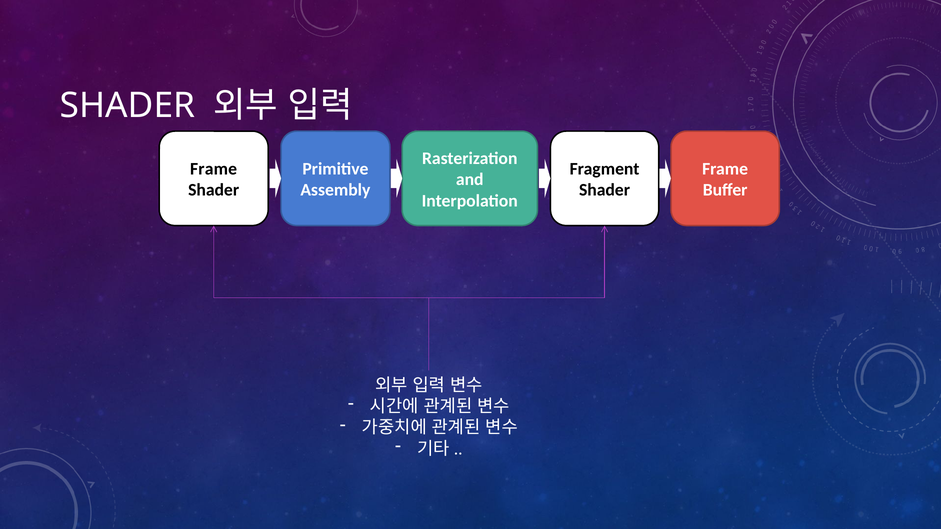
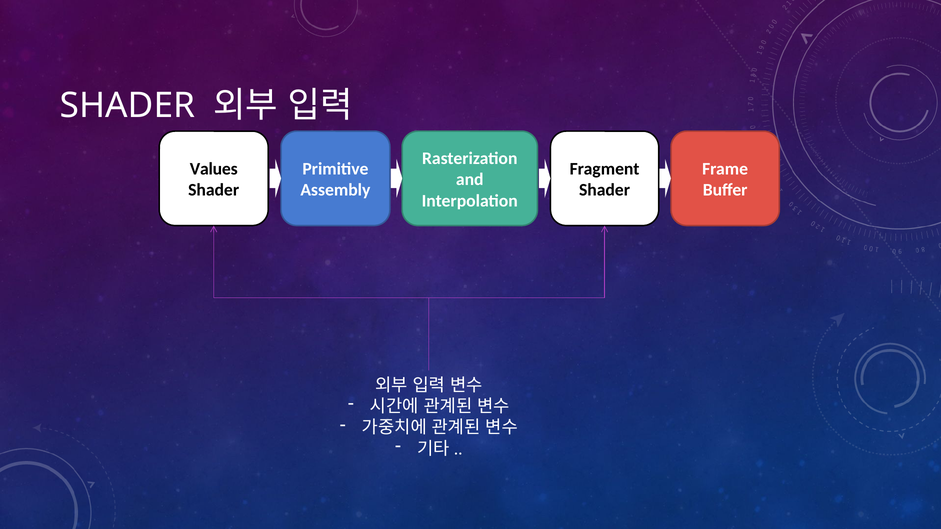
Frame: Frame -> Values (214, 169)
